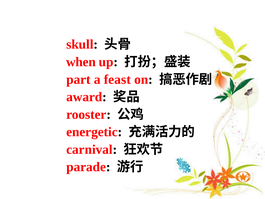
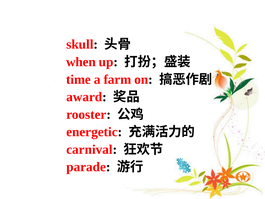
part: part -> time (78, 79)
feast: feast -> farm (117, 79)
